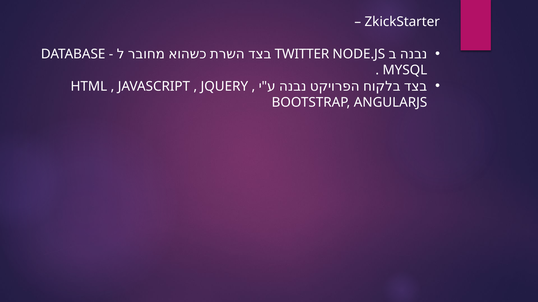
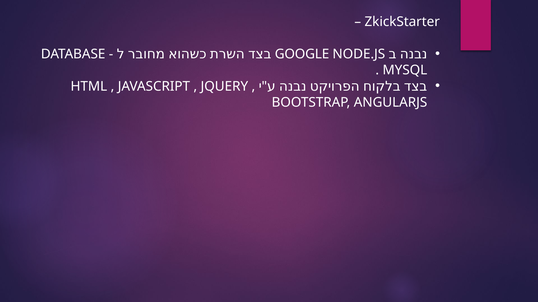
TWITTER: TWITTER -> GOOGLE (302, 54)
